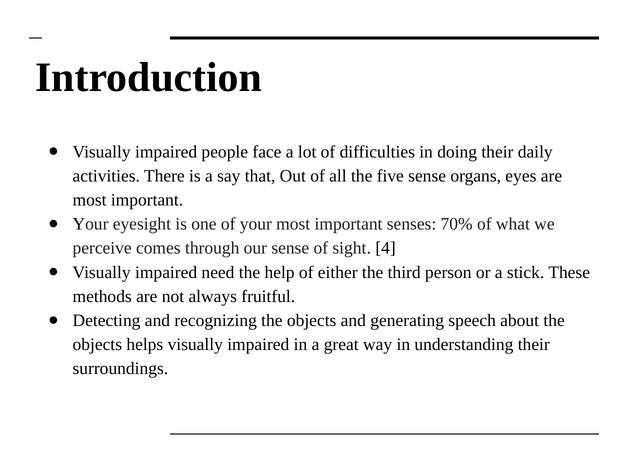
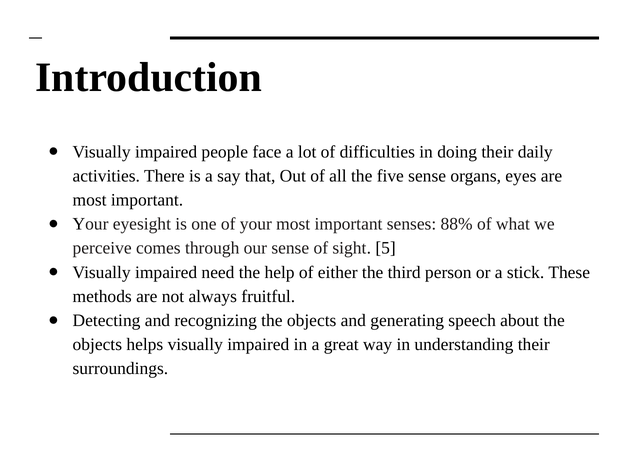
70%: 70% -> 88% (457, 224)
4: 4 -> 5 (386, 248)
